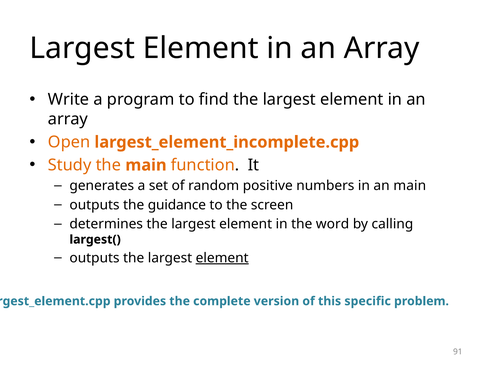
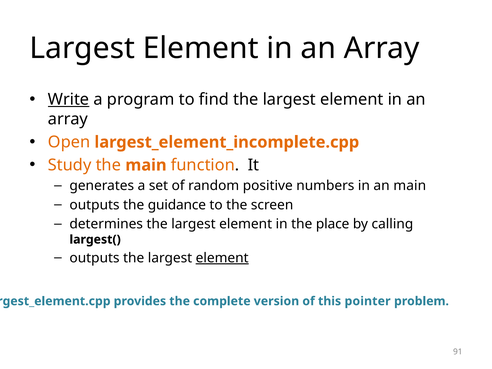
Write underline: none -> present (69, 100)
word: word -> place (333, 224)
specific: specific -> pointer (368, 301)
